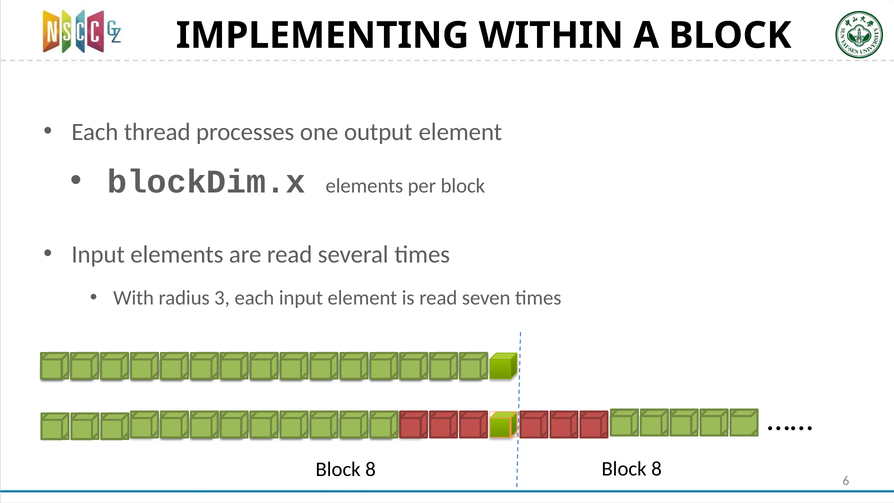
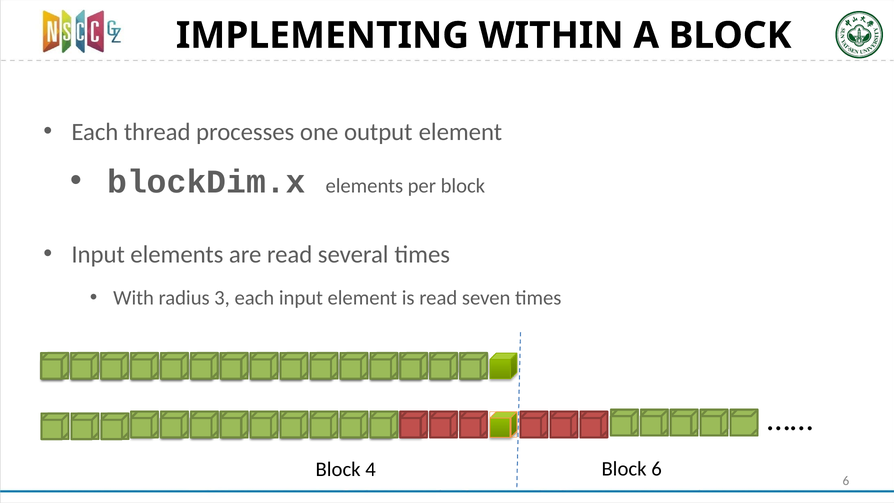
8: 8 -> 4 (371, 469)
8: 8 -> 6 (657, 469)
